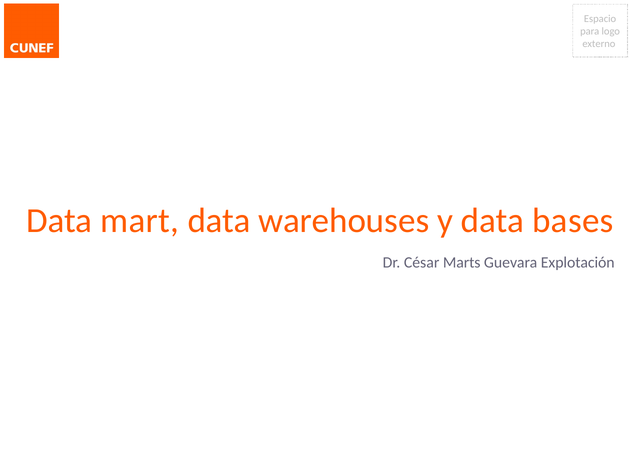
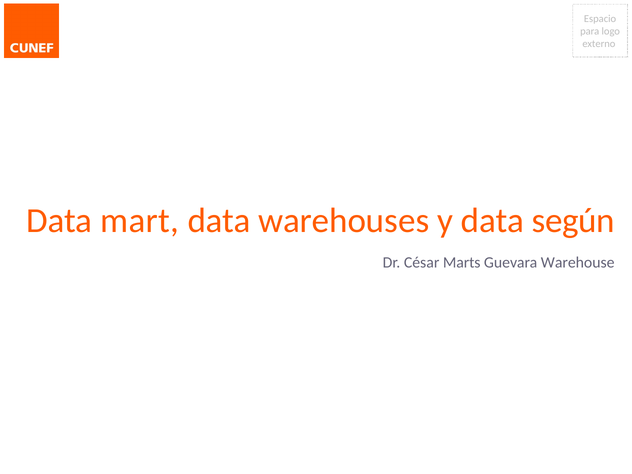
bases: bases -> según (573, 221)
Explotación: Explotación -> Warehouse (578, 263)
